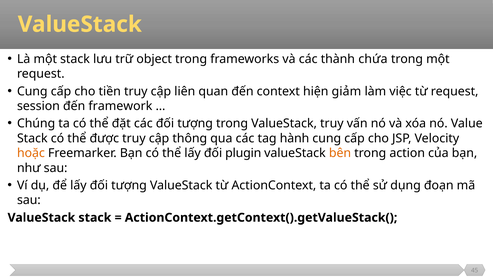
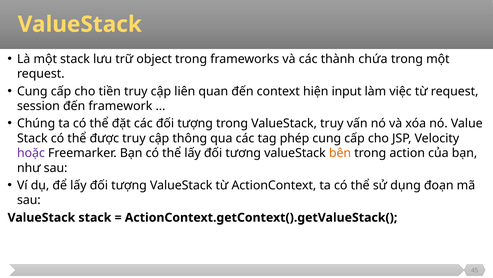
giảm: giảm -> input (347, 91)
hành: hành -> phép (295, 138)
hoặc colour: orange -> purple (31, 153)
plugin: plugin -> tương (243, 153)
